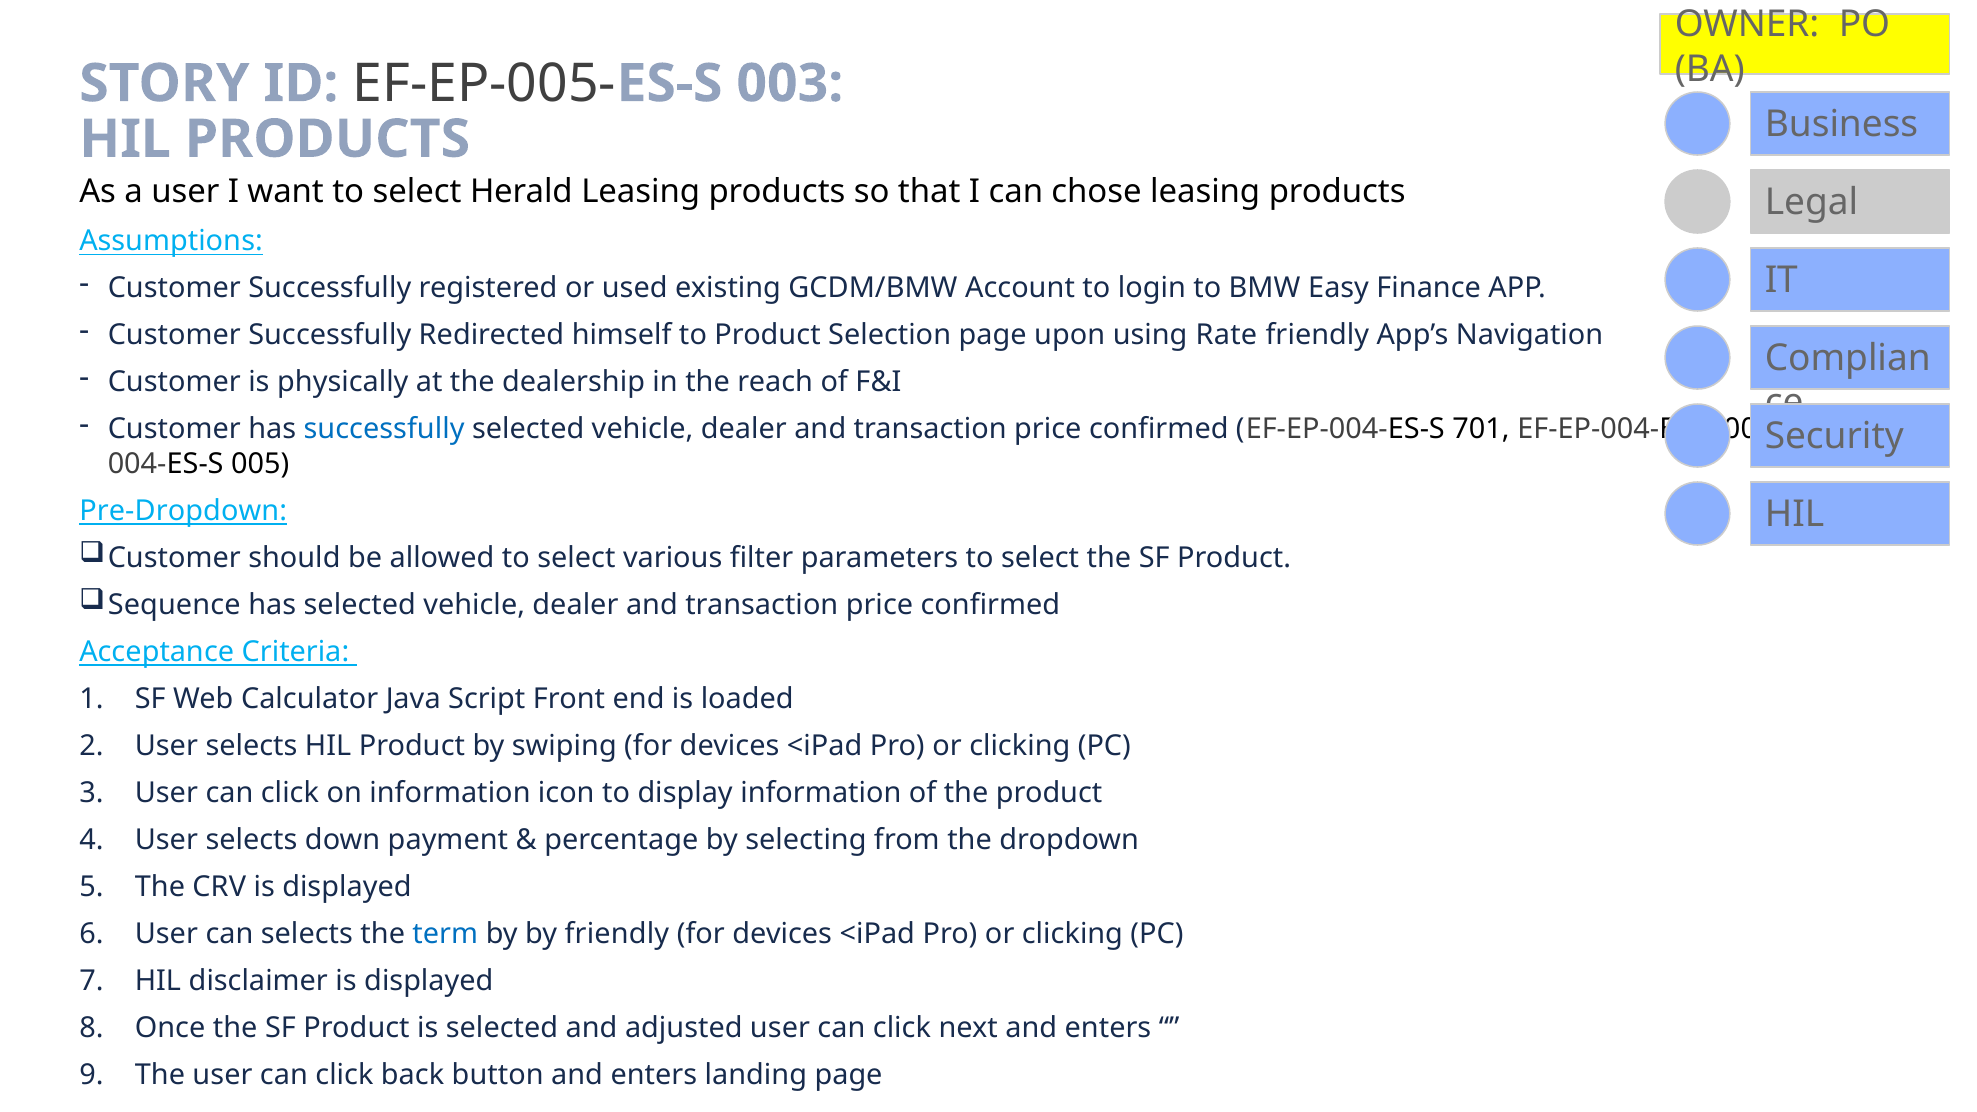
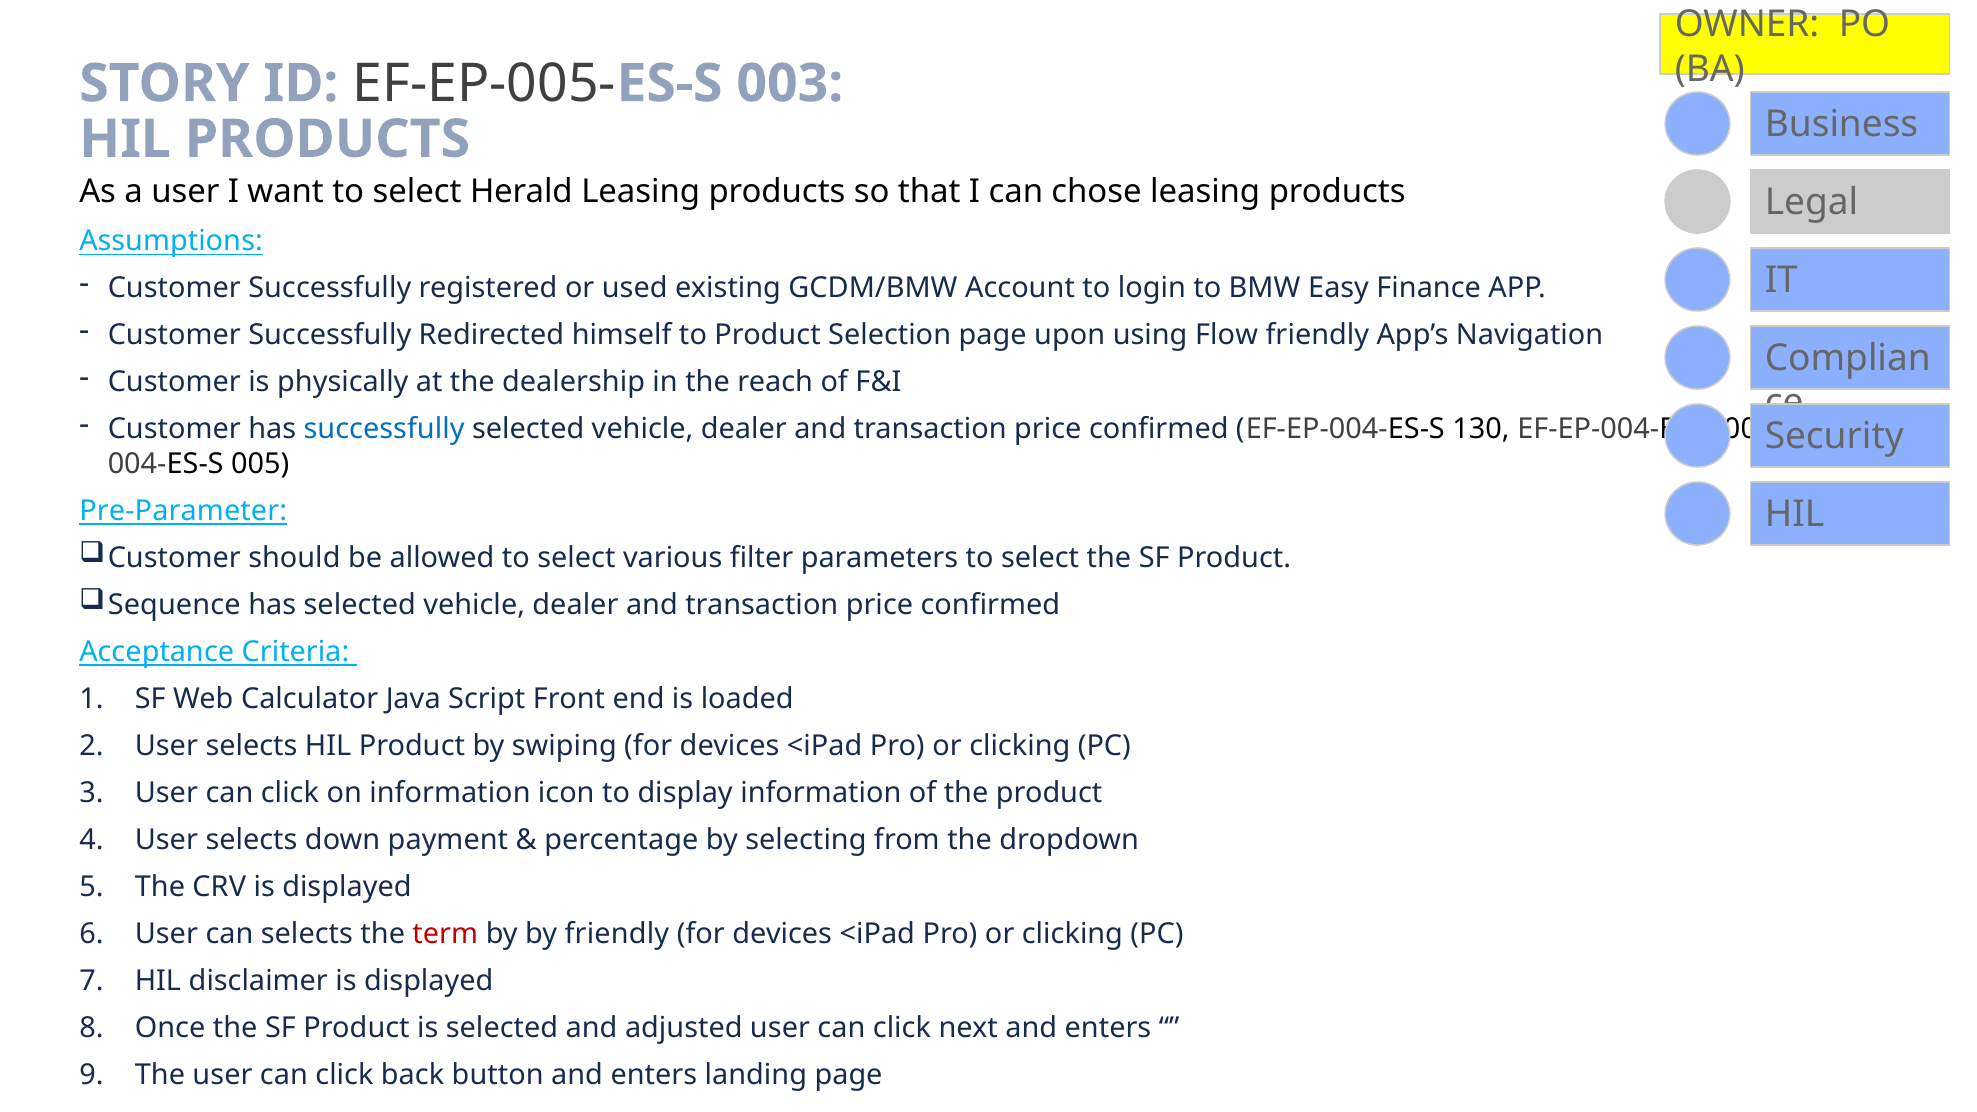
Rate: Rate -> Flow (1226, 335)
701: 701 -> 130 (1481, 429)
Pre-Dropdown: Pre-Dropdown -> Pre-Parameter (183, 511)
term colour: blue -> red (445, 934)
